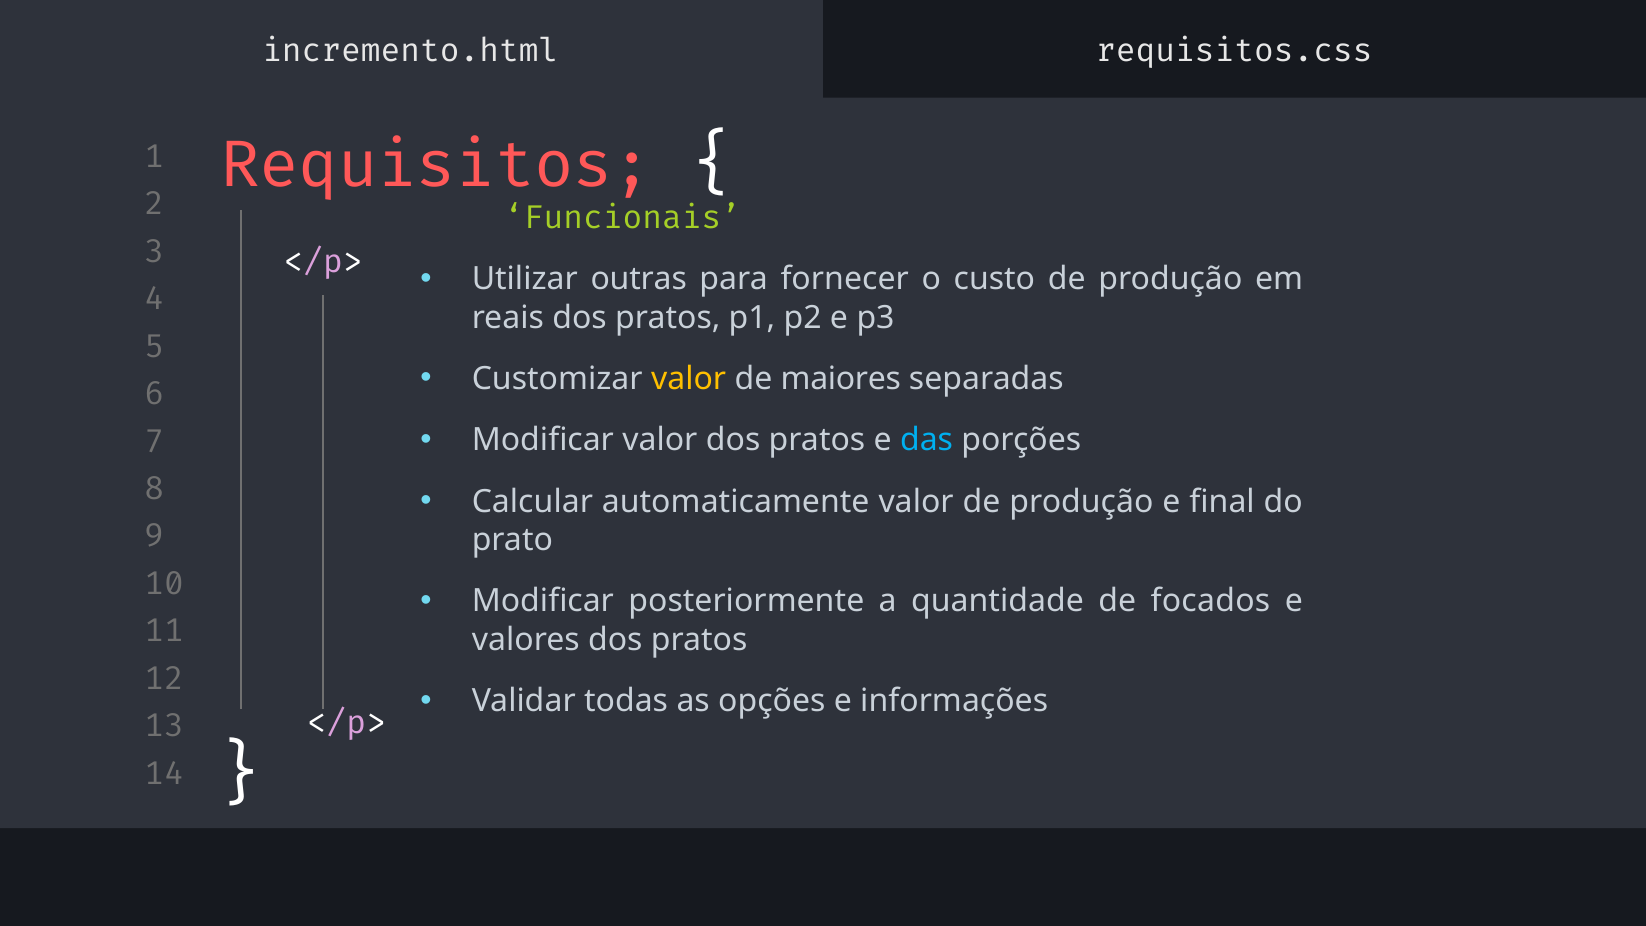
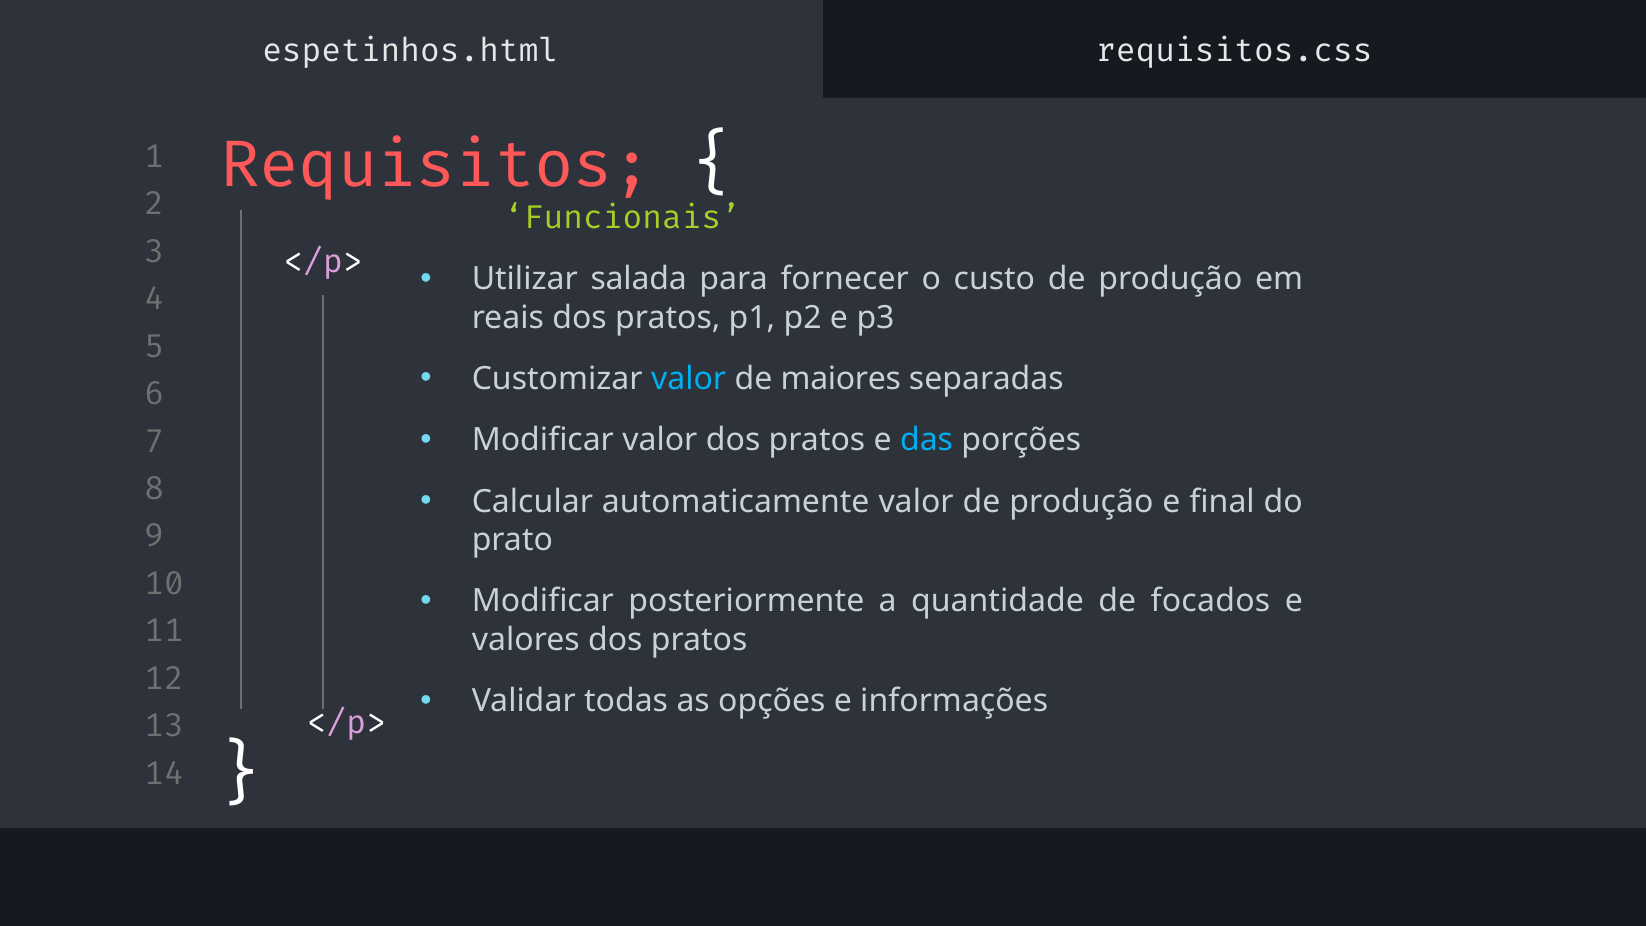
incremento.html: incremento.html -> espetinhos.html (410, 51)
outras: outras -> salada (639, 279)
valor colour: yellow -> light blue (689, 379)
